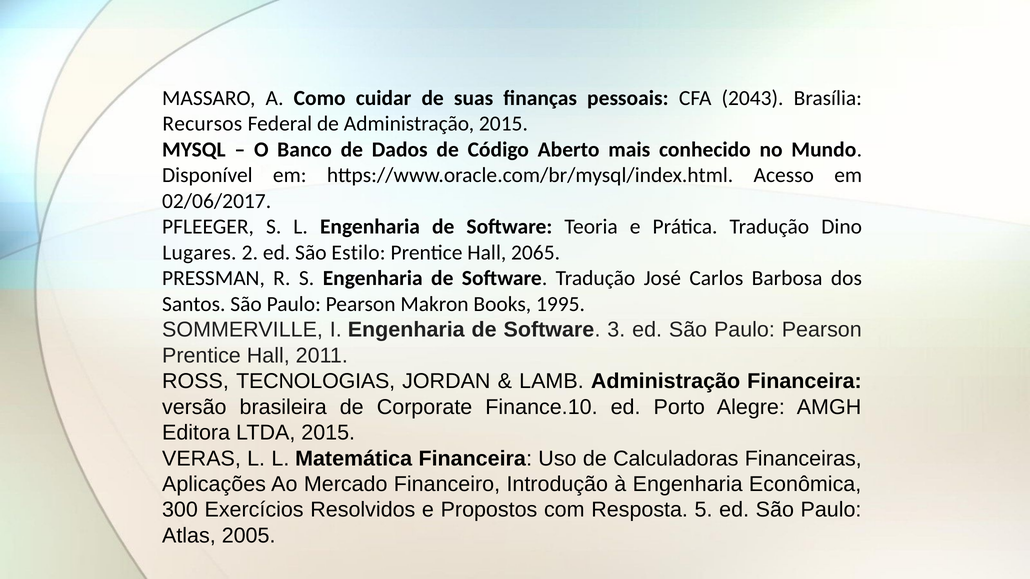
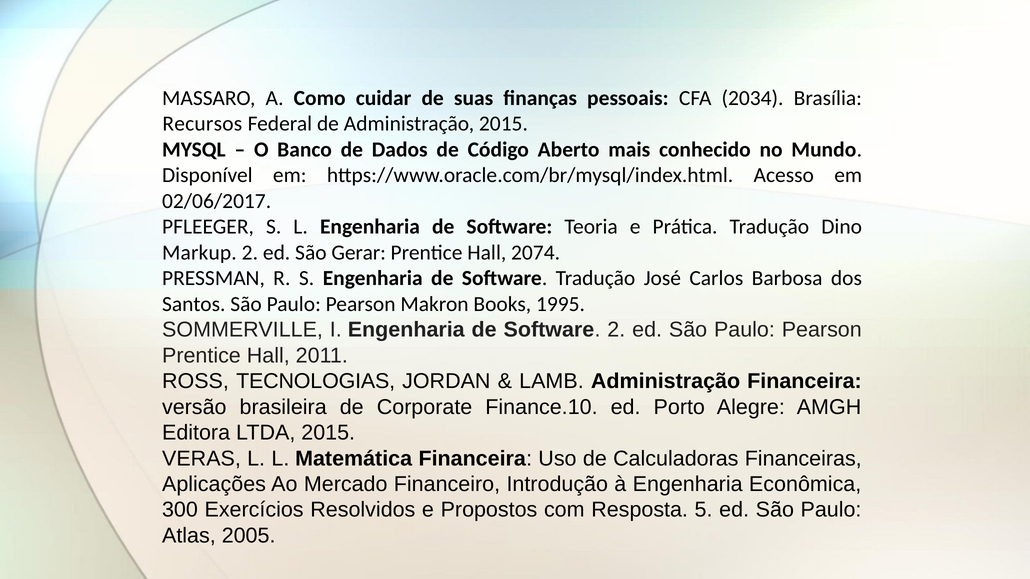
2043: 2043 -> 2034 (753, 98)
Lugares: Lugares -> Markup (199, 253)
Estilo: Estilo -> Gerar (359, 253)
2065: 2065 -> 2074 (536, 253)
Software 3: 3 -> 2 (616, 330)
